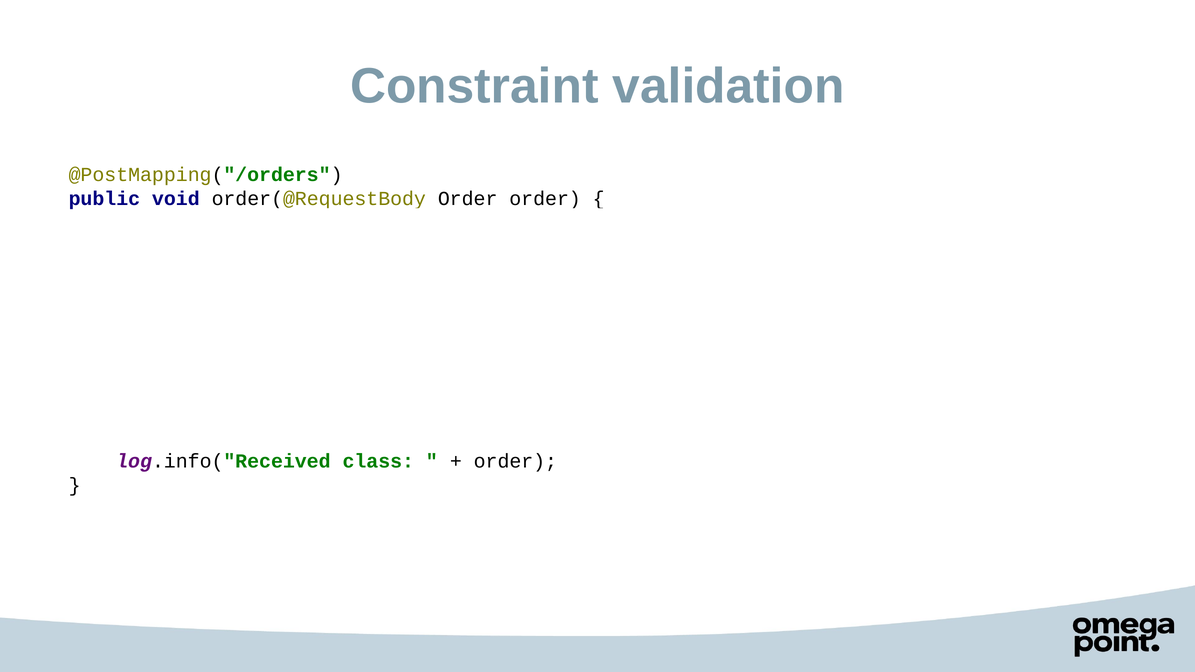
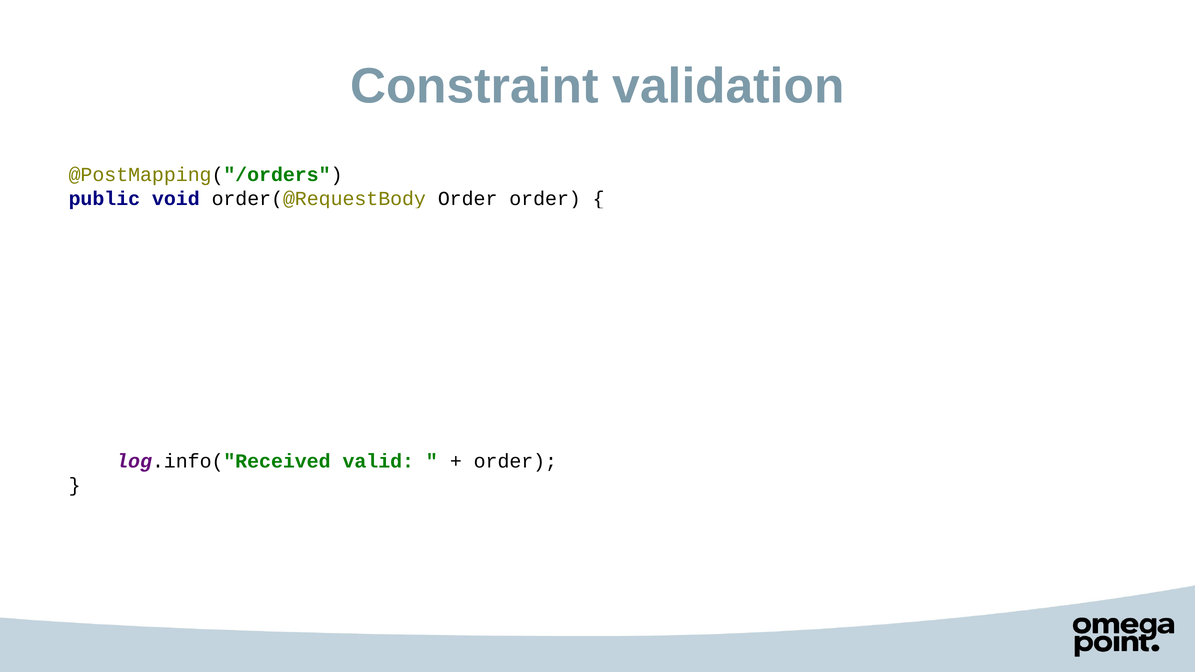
class: class -> valid (378, 461)
